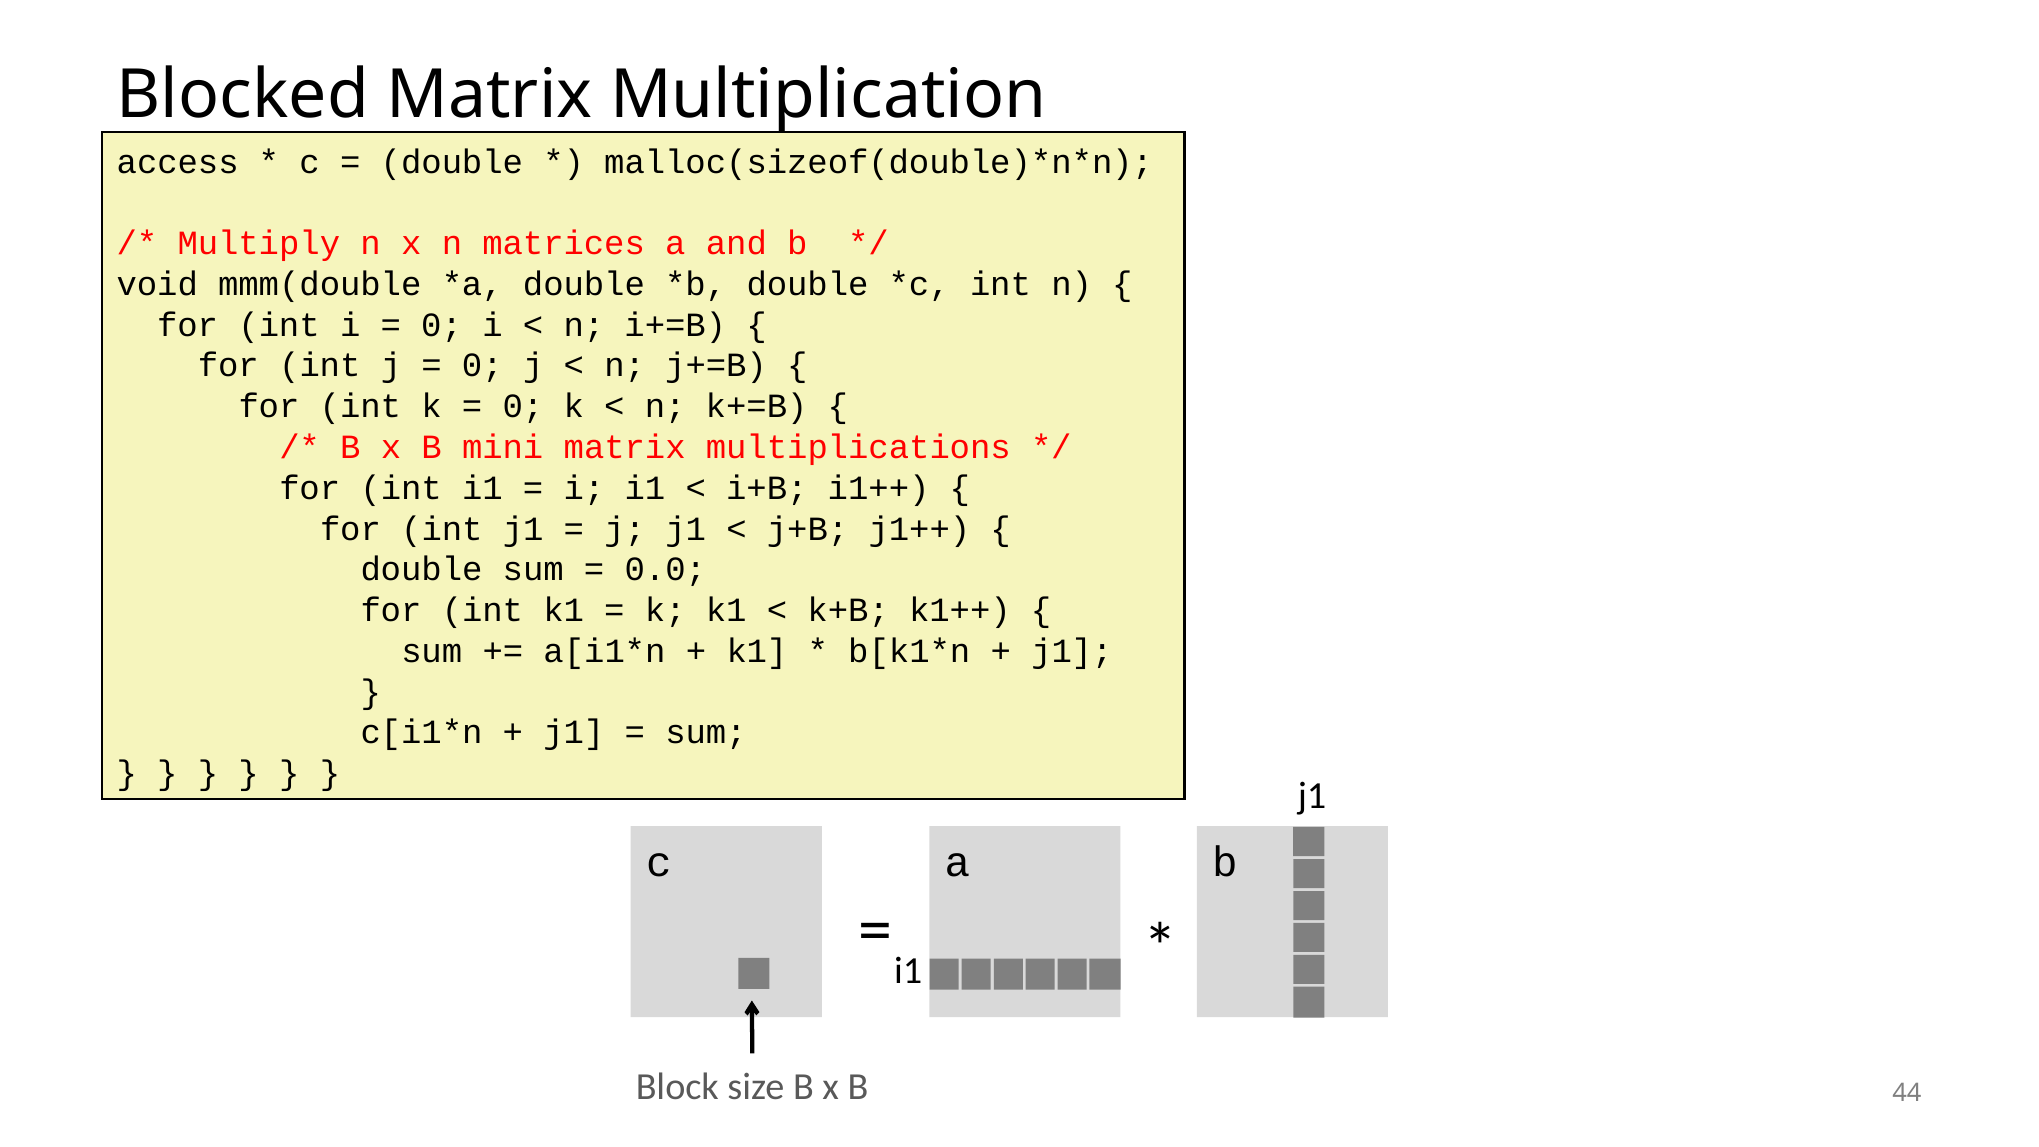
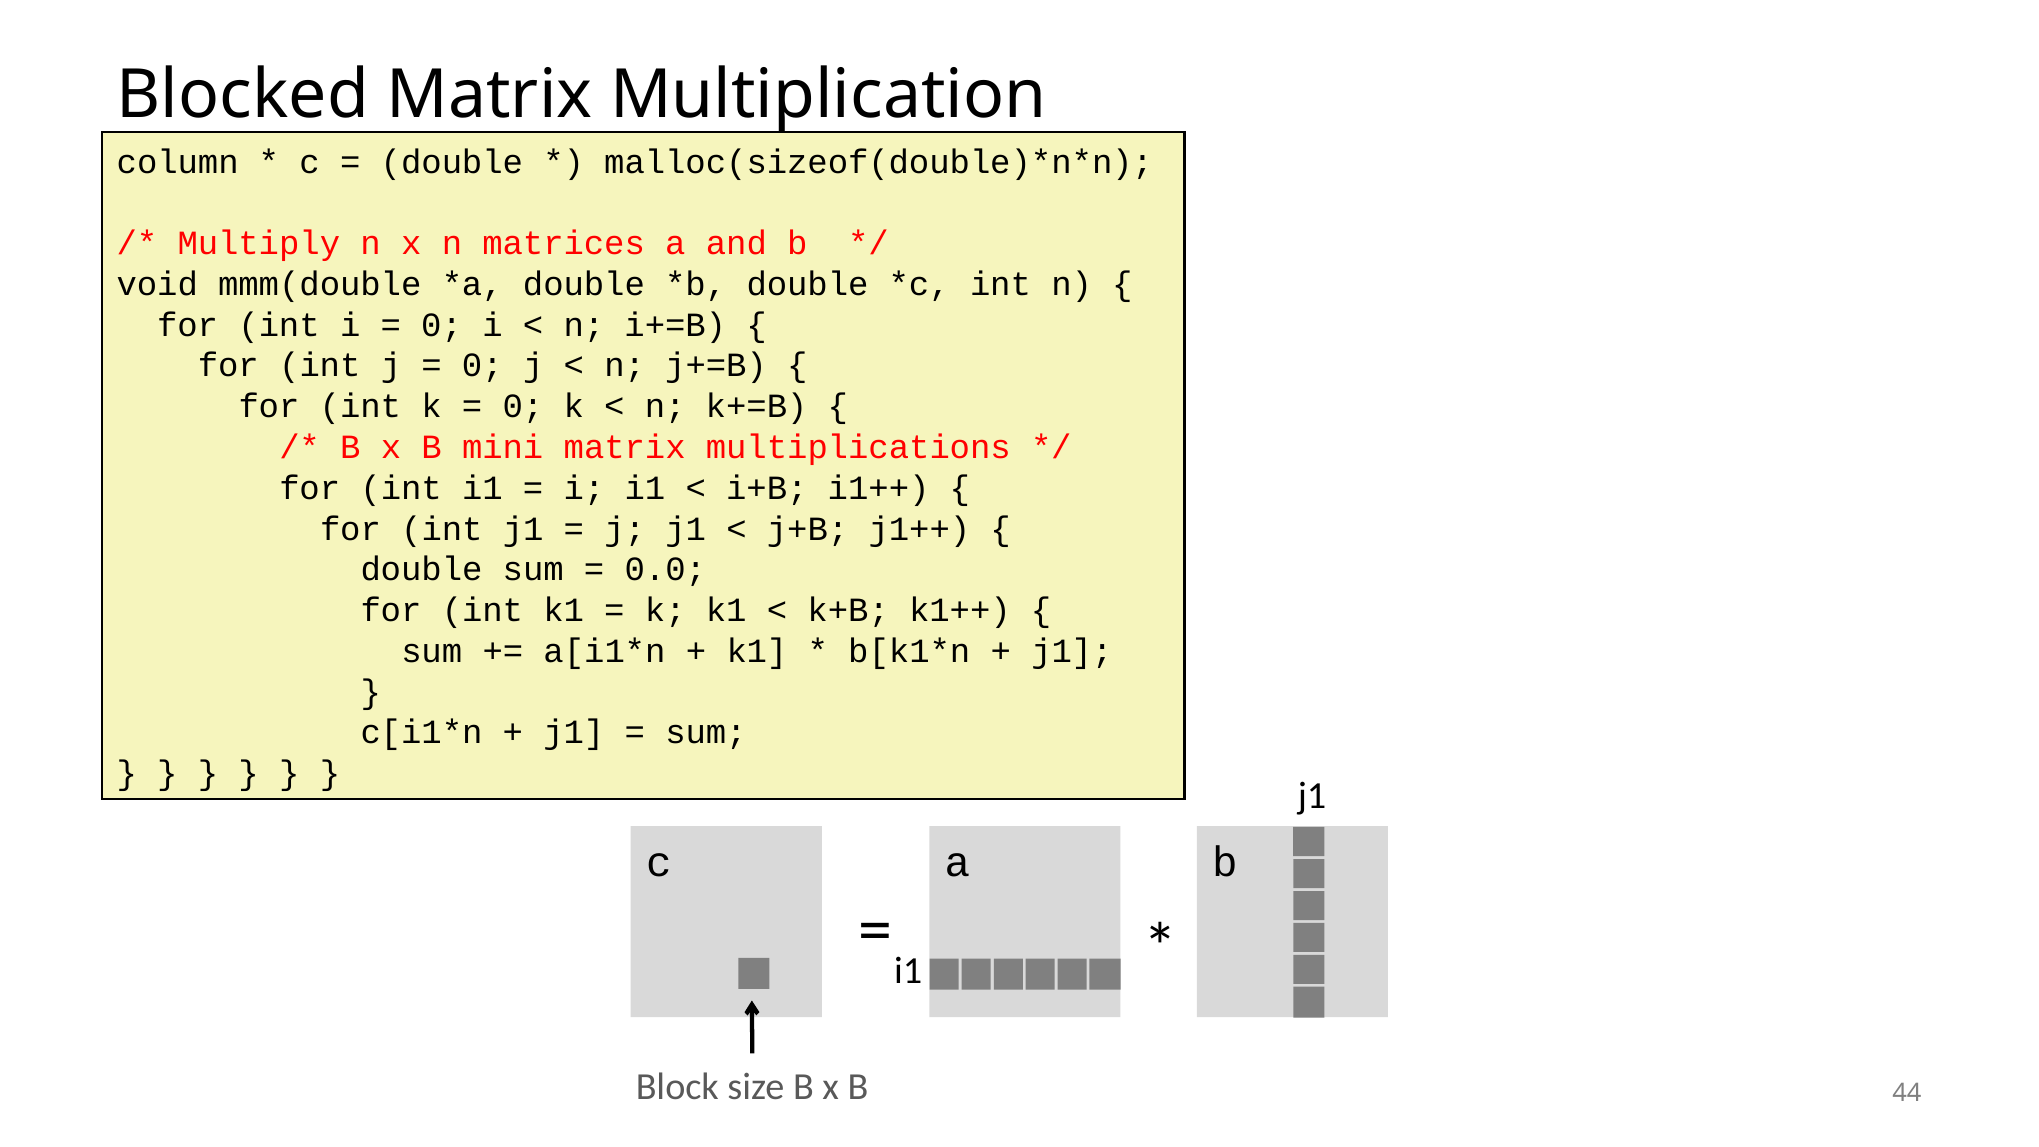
access: access -> column (178, 162)
